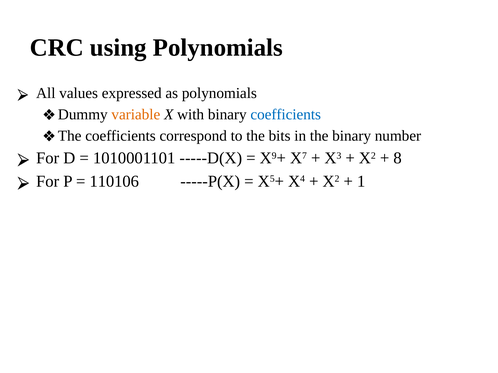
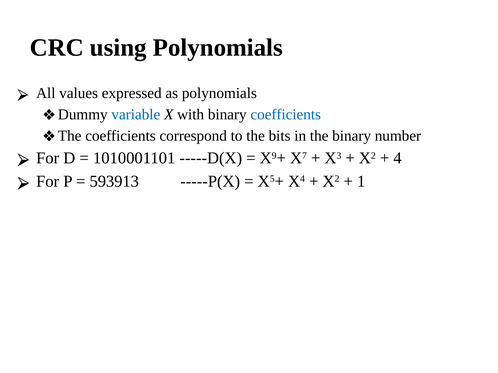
variable colour: orange -> blue (136, 115)
8: 8 -> 4 (398, 158)
110106: 110106 -> 593913 (114, 182)
